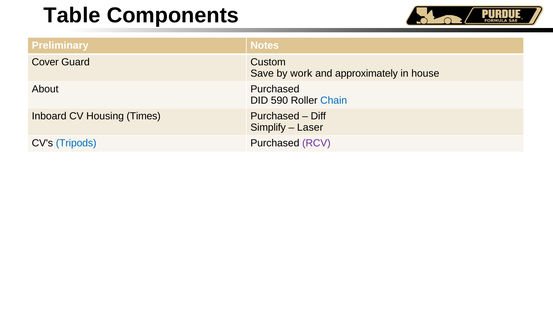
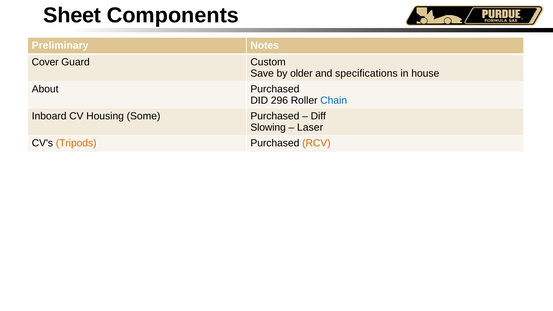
Table: Table -> Sheet (72, 15)
work: work -> older (301, 74)
approximately: approximately -> specifications (366, 74)
590: 590 -> 296 (279, 101)
Times: Times -> Some (144, 116)
Simplify: Simplify -> Slowing (268, 128)
Tripods colour: blue -> orange (76, 143)
RCV colour: purple -> orange (316, 143)
